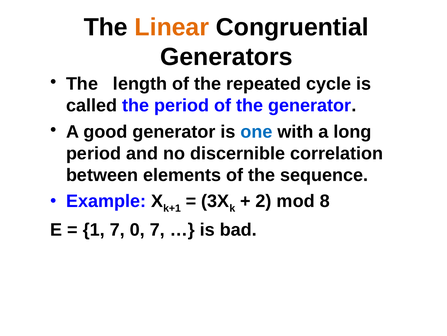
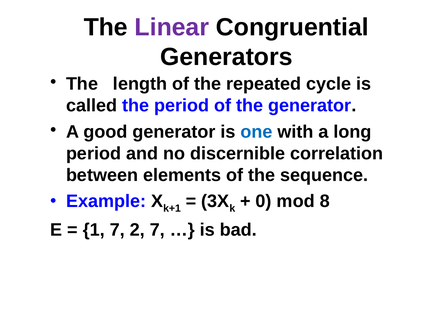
Linear colour: orange -> purple (172, 27)
2: 2 -> 0 (264, 201)
0: 0 -> 2 (137, 229)
